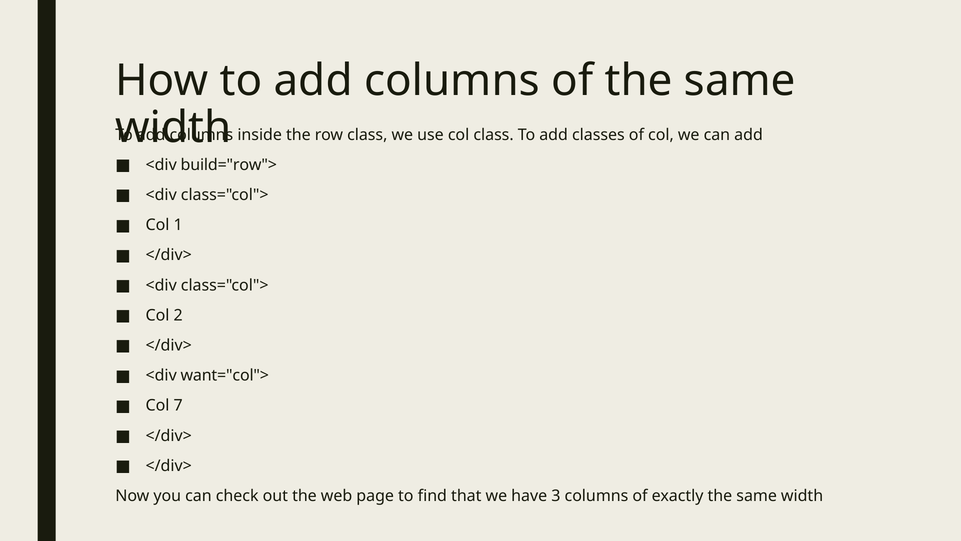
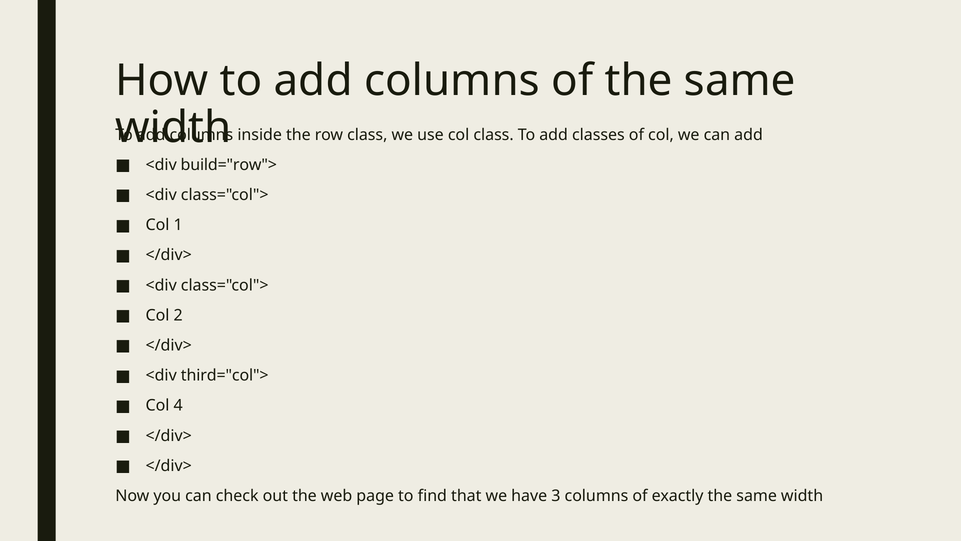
want="col">: want="col"> -> third="col"> (225, 375)
7: 7 -> 4 (178, 405)
